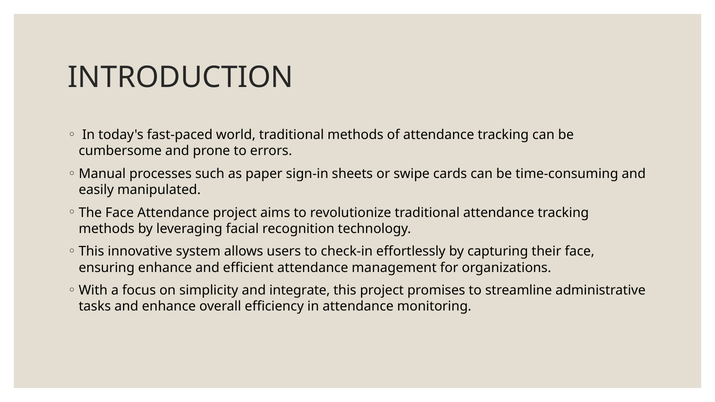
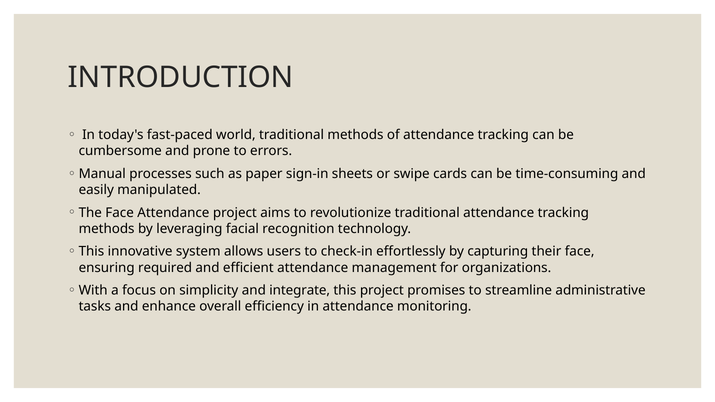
ensuring enhance: enhance -> required (165, 268)
